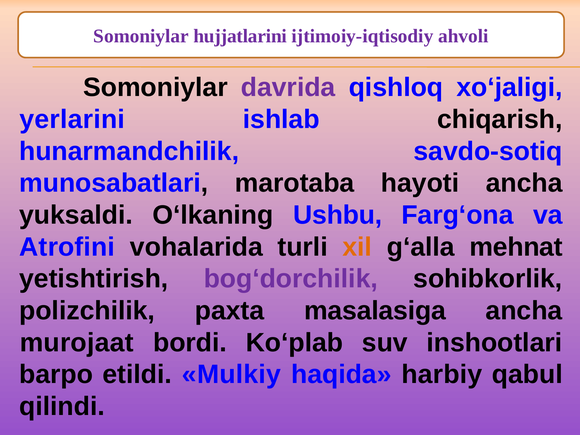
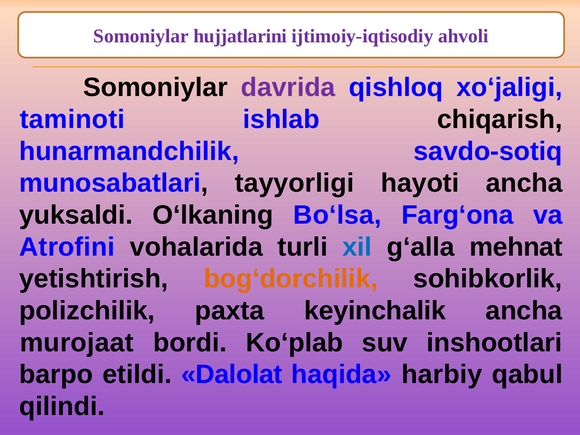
yerlarini: yerlarini -> taminoti (72, 119)
marotaba: marotaba -> tayyorligi (294, 183)
Ushbu: Ushbu -> Boʻlsa (337, 215)
xil colour: orange -> blue (357, 247)
bog‘dorchilik colour: purple -> orange (291, 279)
masalasiga: masalasiga -> keyinchalik (375, 311)
Mulkiy: Mulkiy -> Dalolat (232, 375)
